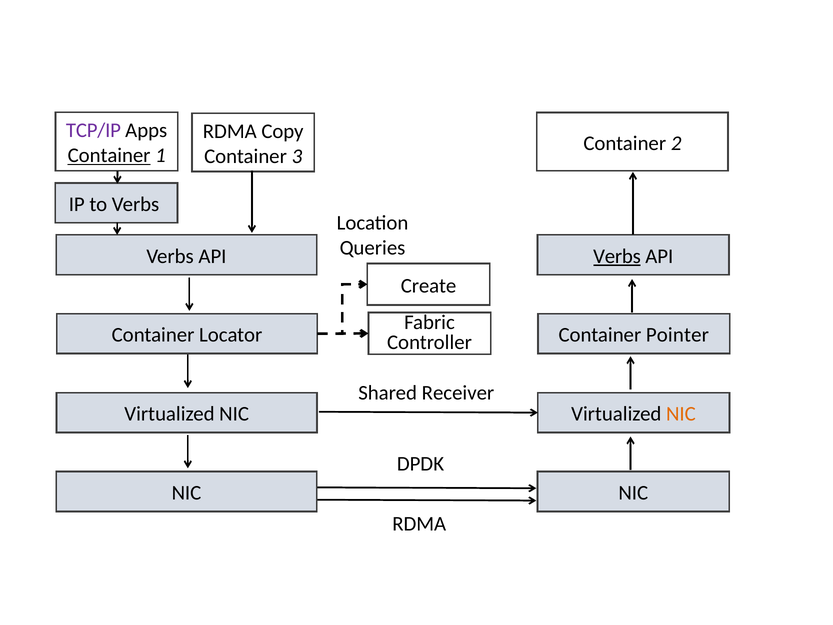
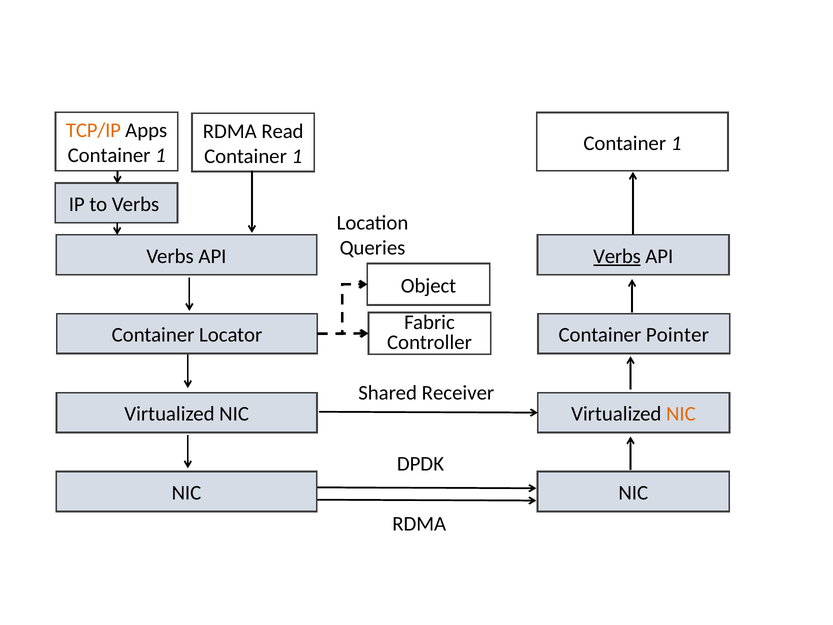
TCP/IP colour: purple -> orange (93, 130)
Copy: Copy -> Read (282, 131)
2: 2 -> 1 (676, 143)
Container underline: present -> none (109, 155)
3: 3 -> 1 (297, 156)
Create: Create -> Object (428, 286)
